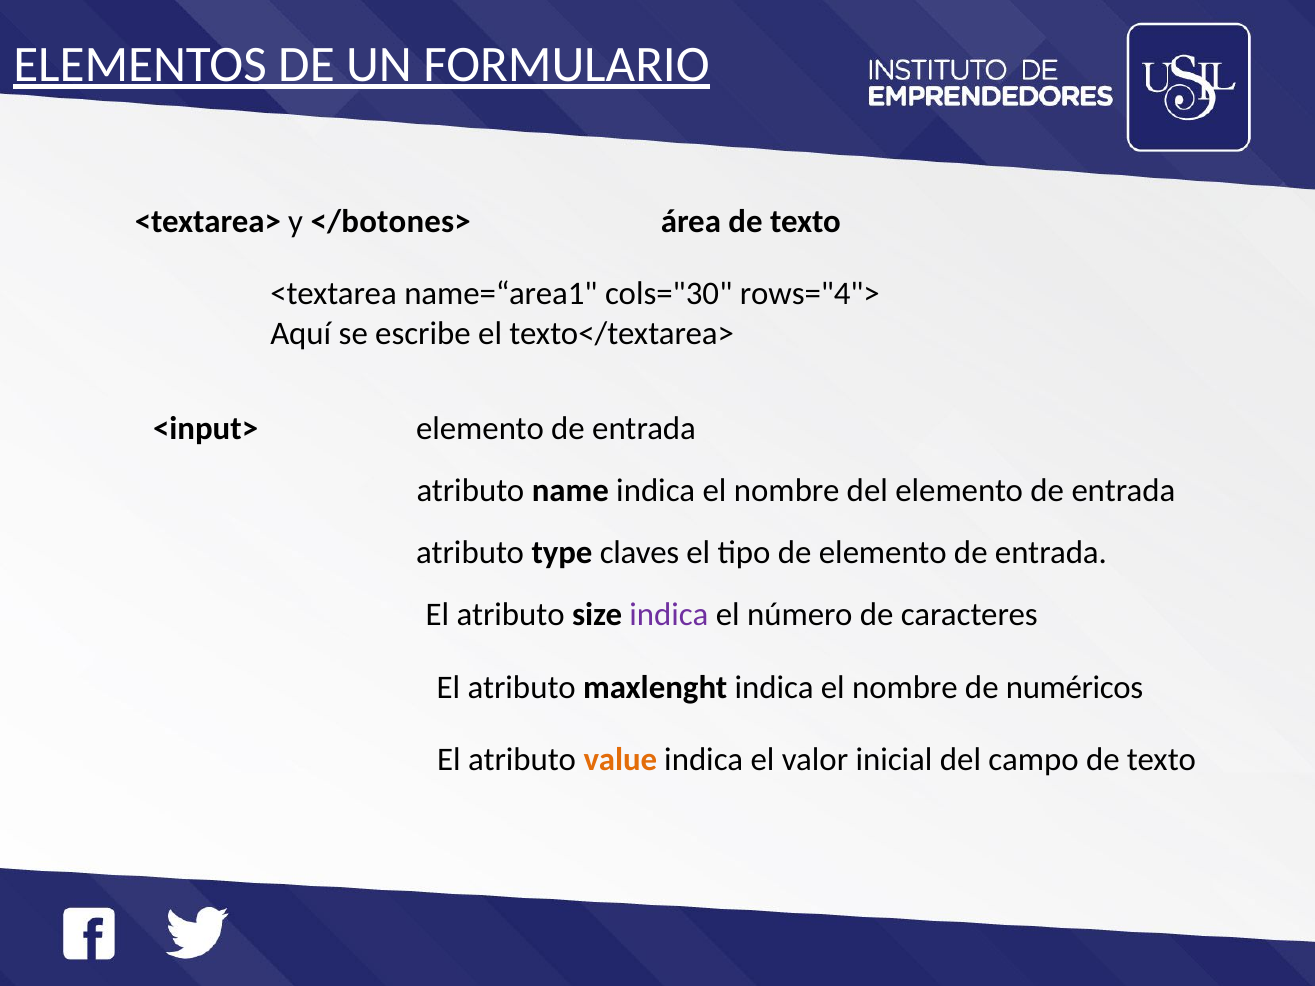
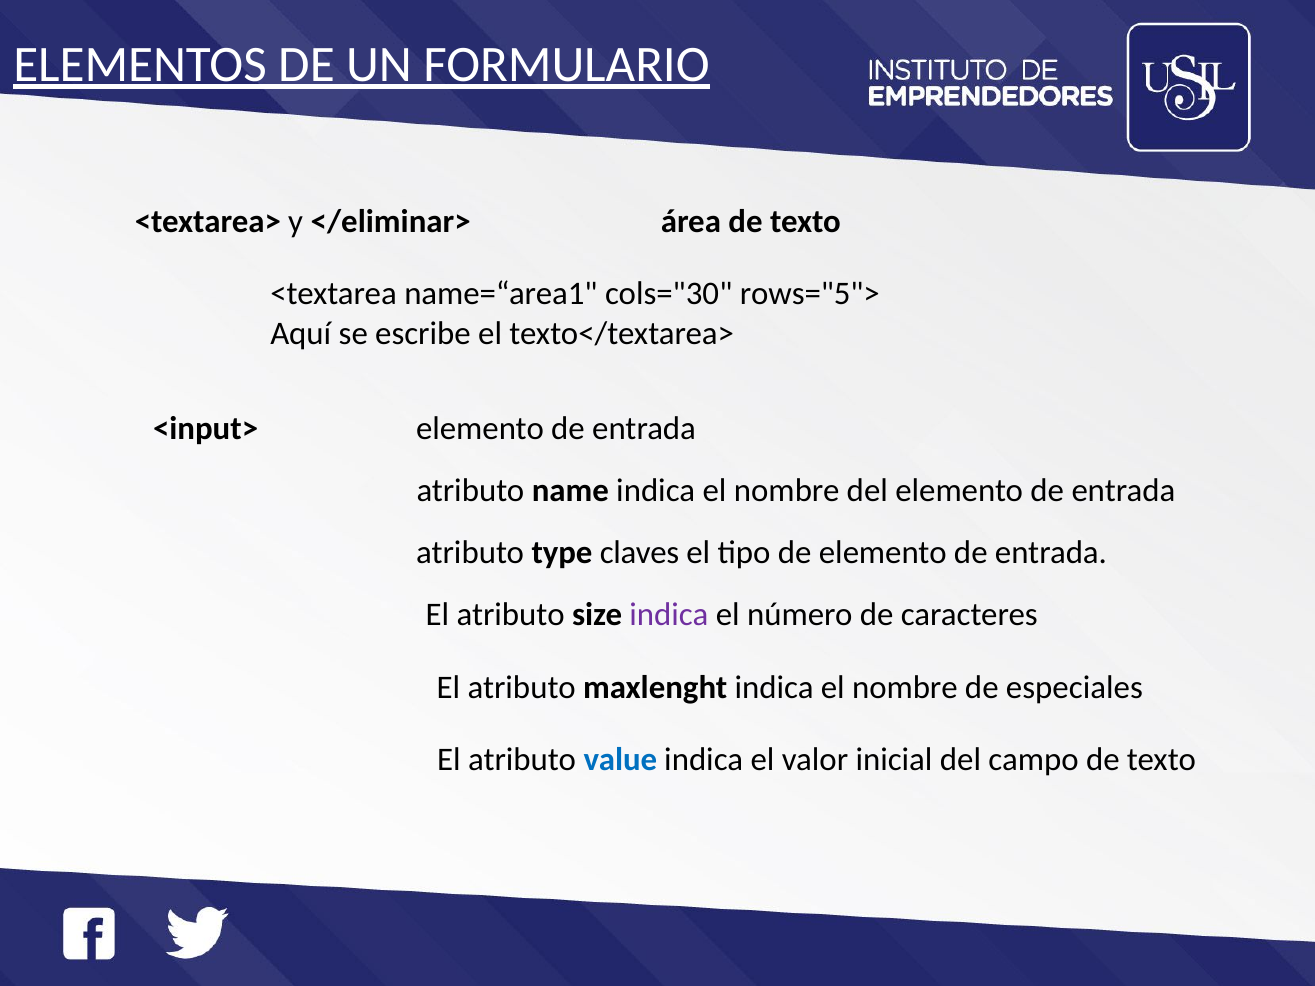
</botones>: </botones> -> </eliminar> (391, 222)
rows="4">: rows="4"> -> rows="5"> (810, 294)
numéricos: numéricos -> especiales (1074, 687)
value colour: orange -> blue (620, 760)
